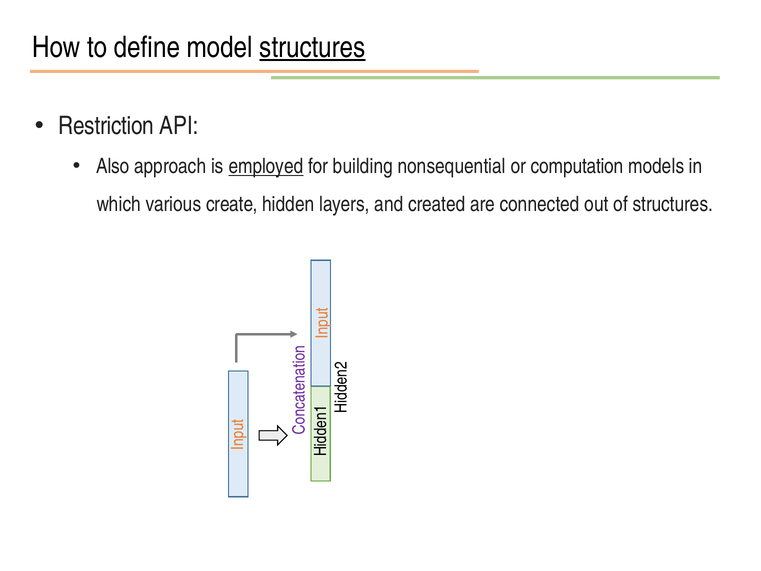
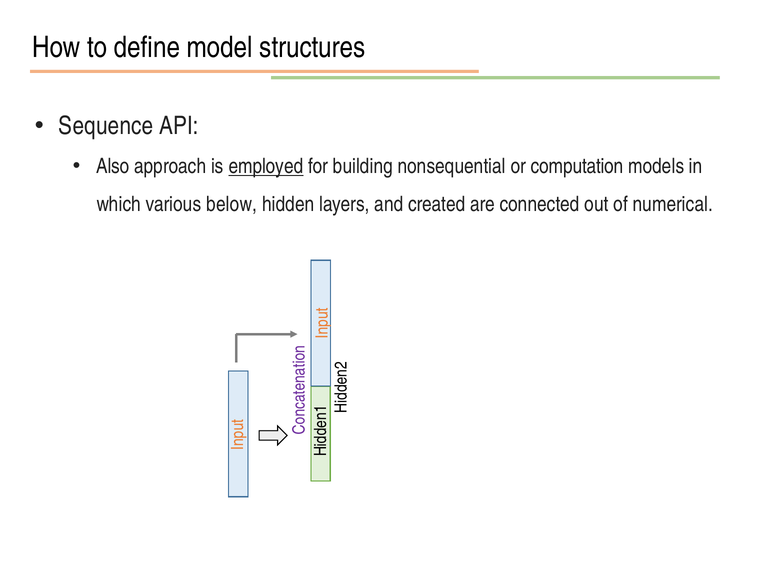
structures underline: present -> none (312, 47)
Restriction: Restriction -> Sequence (106, 126)
create: create -> below (232, 204)
of structures: structures -> numerical (673, 204)
